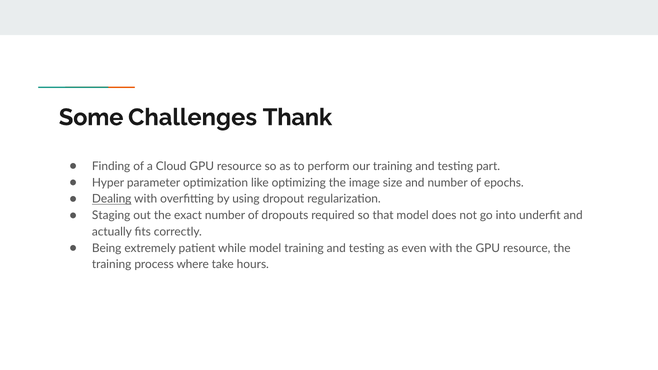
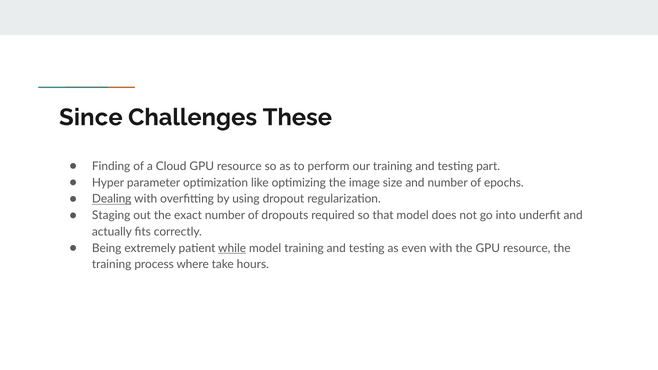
Some: Some -> Since (91, 117)
Thank: Thank -> These (297, 117)
while underline: none -> present (232, 248)
